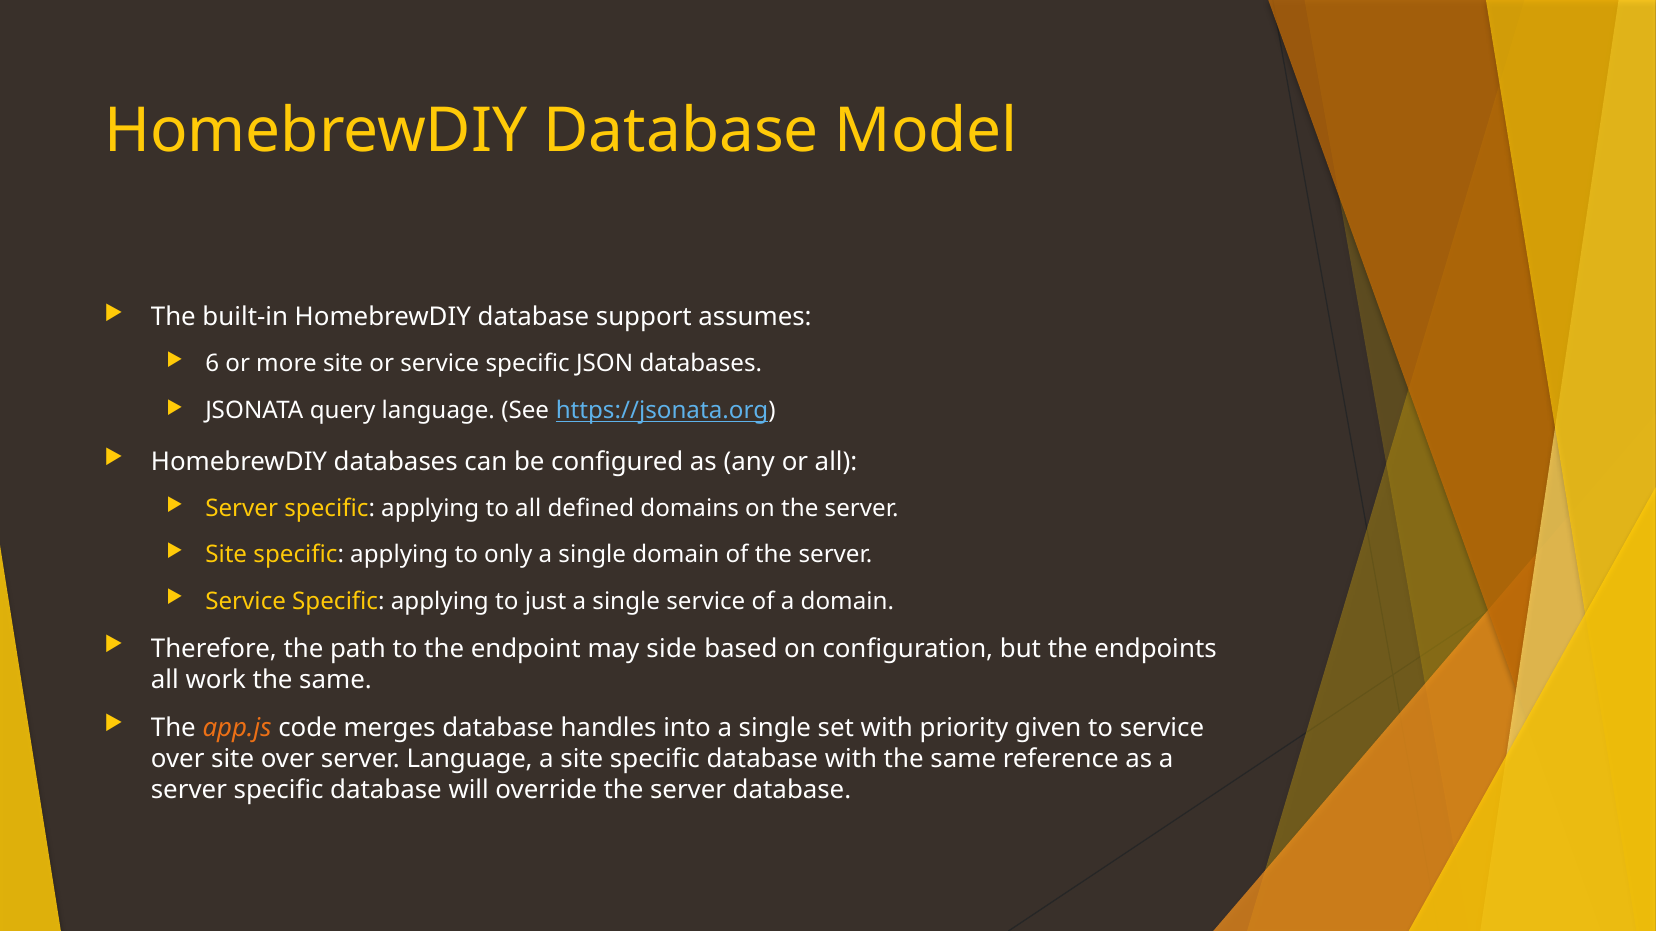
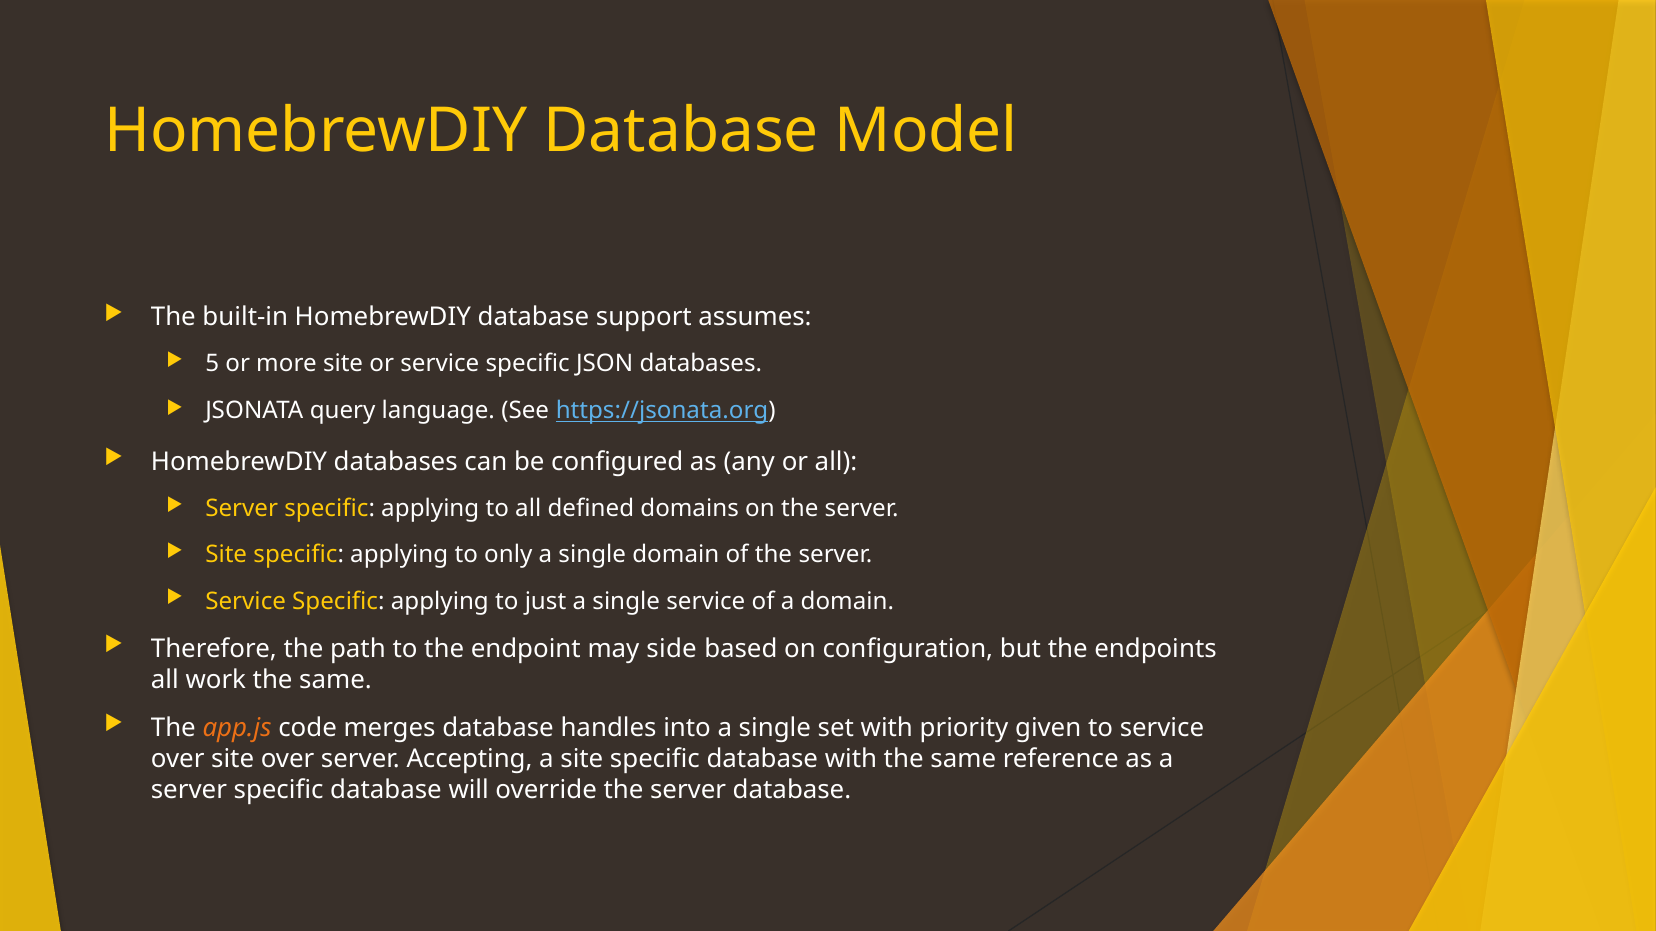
6: 6 -> 5 (212, 364)
server Language: Language -> Accepting (469, 759)
